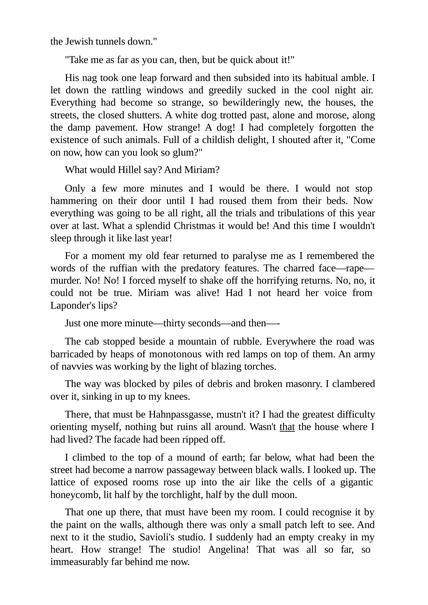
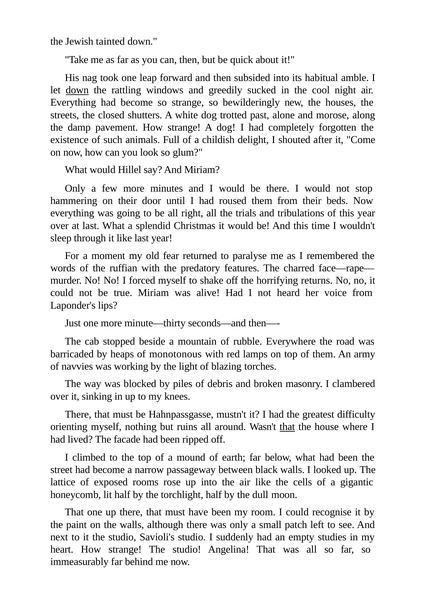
tunnels: tunnels -> tainted (110, 41)
down underline: none -> present (77, 90)
creaky: creaky -> studies (332, 538)
